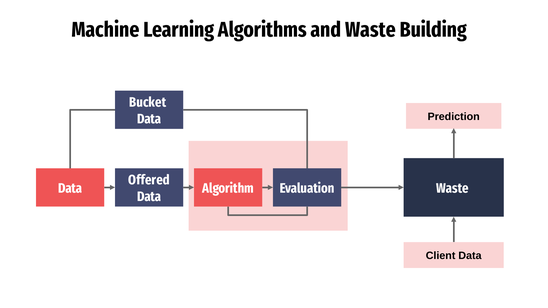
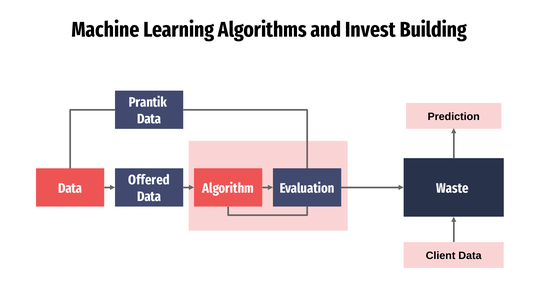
and Waste: Waste -> Invest (370, 30)
Bucket: Bucket -> Prantik (148, 103)
